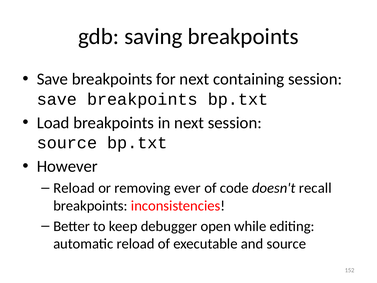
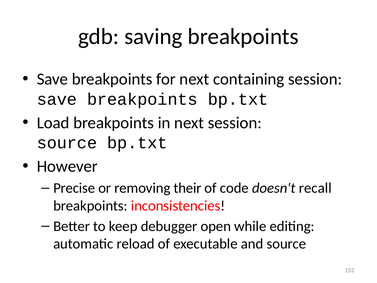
Reload: Reload -> Precise (74, 188)
ever: ever -> their (188, 188)
